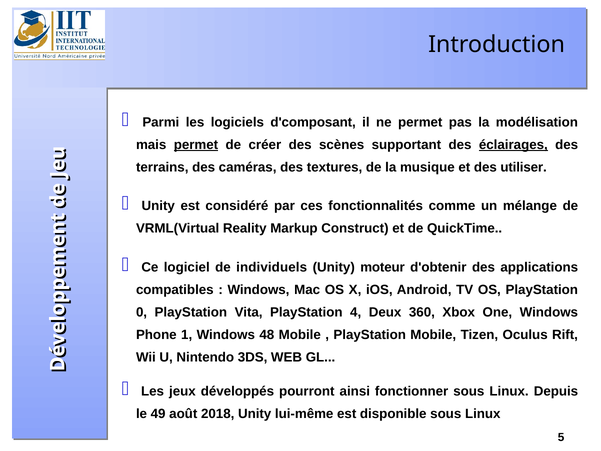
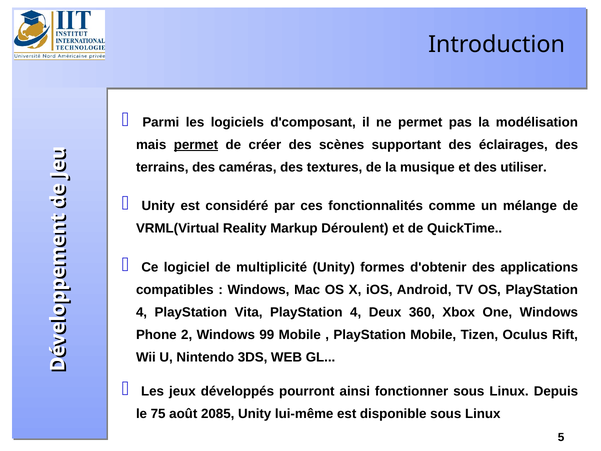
éclairages underline: present -> none (513, 145)
Construct: Construct -> Déroulent (355, 228)
individuels: individuels -> multiplicité (272, 267)
moteur: moteur -> formes (382, 267)
0: 0 -> 4 (142, 312)
1: 1 -> 2 (187, 335)
48: 48 -> 99 (267, 335)
49: 49 -> 75 (158, 413)
2018: 2018 -> 2085 (218, 413)
